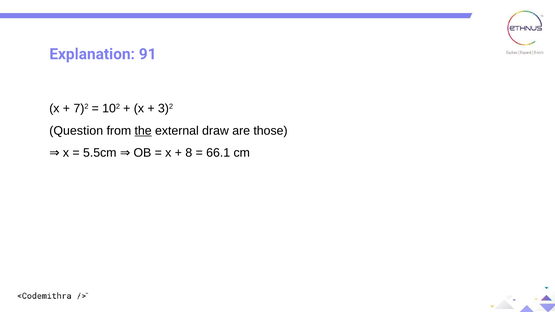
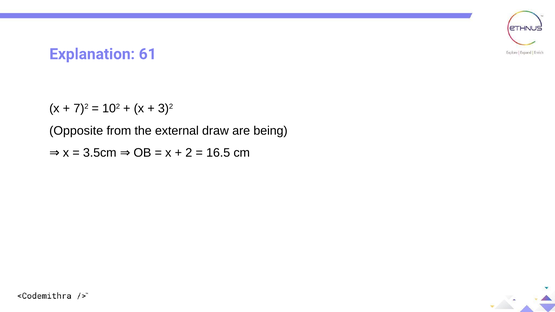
91: 91 -> 61 (148, 54)
Question: Question -> Opposite (76, 131)
the underline: present -> none (143, 131)
those: those -> being (271, 131)
5.5cm: 5.5cm -> 3.5cm (100, 153)
8: 8 -> 2 (189, 153)
66.1: 66.1 -> 16.5 (218, 153)
